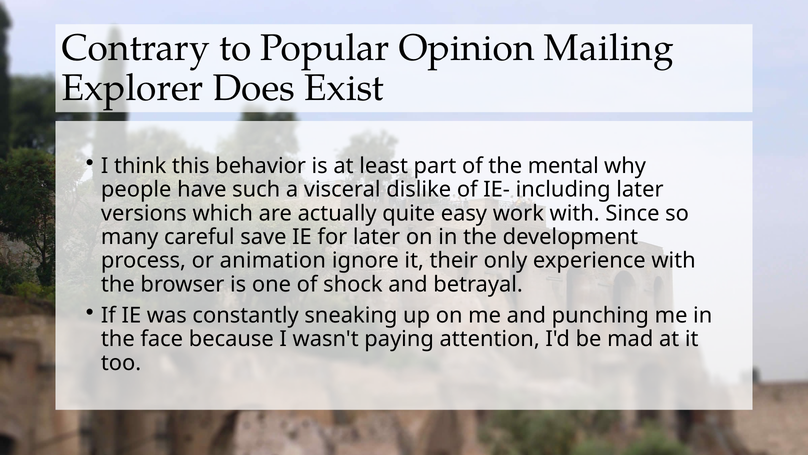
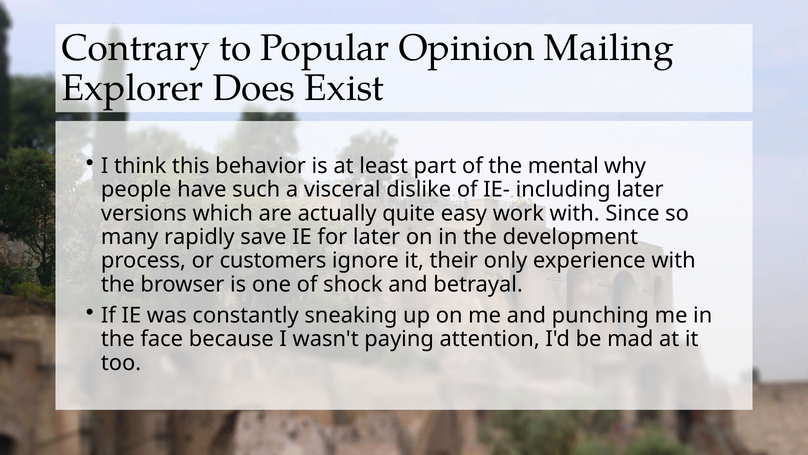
careful: careful -> rapidly (199, 237)
animation: animation -> customers (273, 260)
